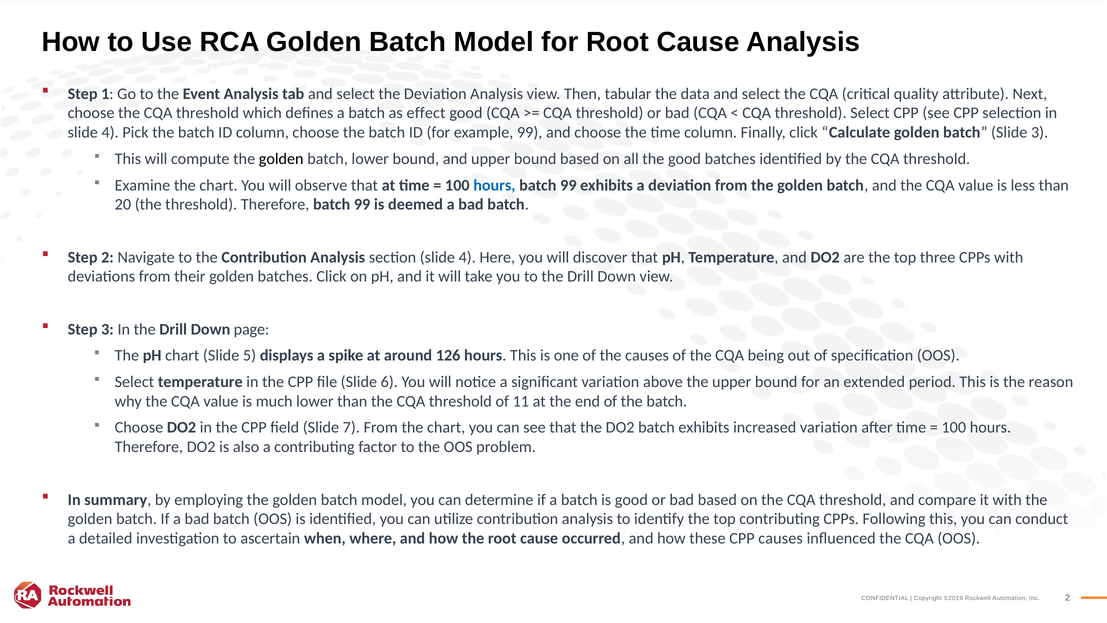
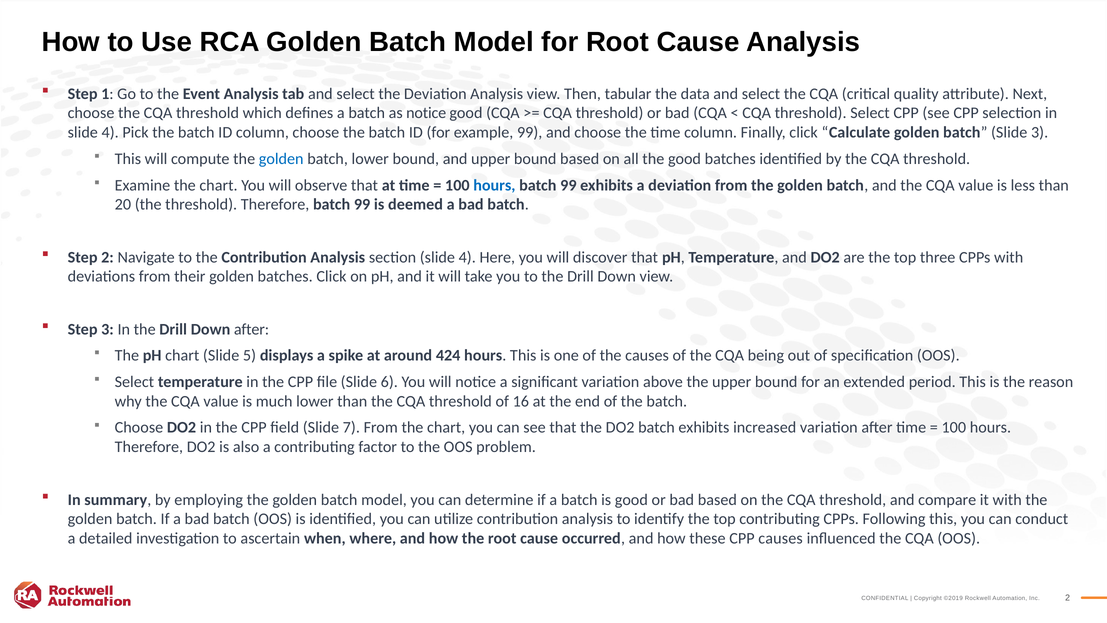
as effect: effect -> notice (426, 113)
golden colour: black -> blue (281, 159)
Down page: page -> after (251, 329)
126: 126 -> 424 (448, 355)
11: 11 -> 16 (521, 401)
